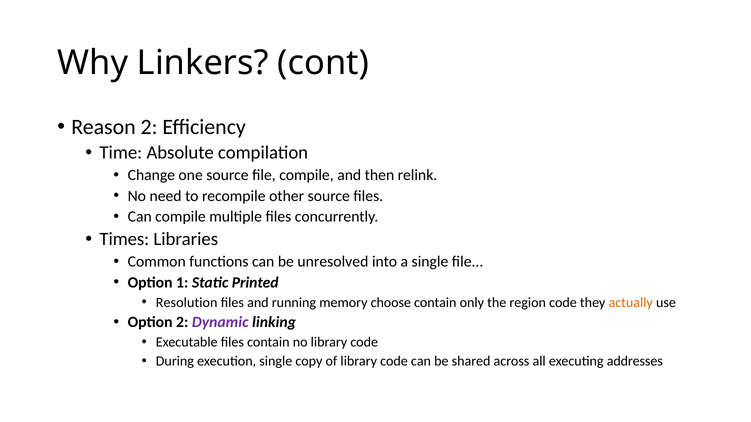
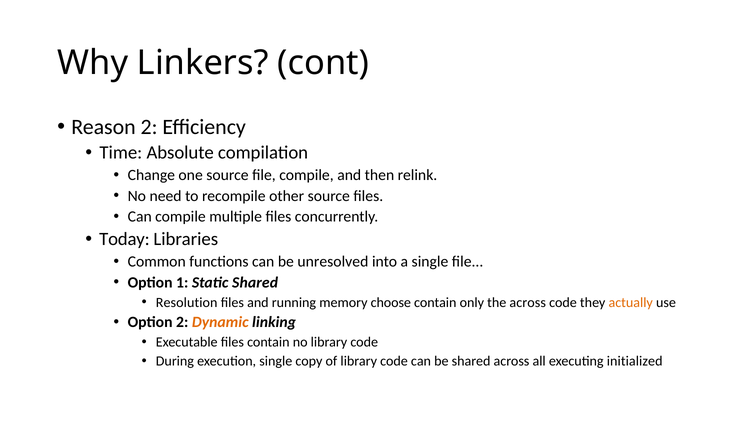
Times: Times -> Today (124, 239)
Static Printed: Printed -> Shared (255, 283)
the region: region -> across (528, 303)
Dynamic colour: purple -> orange (220, 323)
addresses: addresses -> initialized (635, 362)
